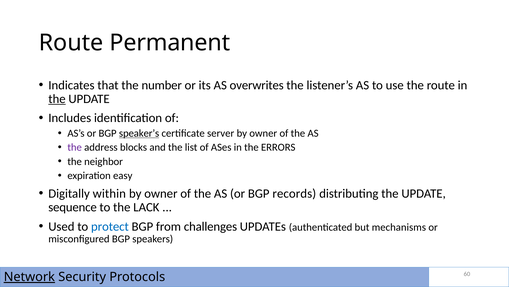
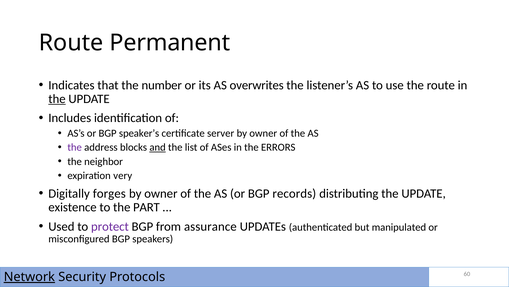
speaker’s underline: present -> none (139, 133)
and underline: none -> present (158, 147)
easy: easy -> very (123, 175)
within: within -> forges (109, 193)
sequence: sequence -> existence (72, 207)
LACK: LACK -> PART (146, 207)
protect colour: blue -> purple (110, 226)
challenges: challenges -> assurance (210, 226)
mechanisms: mechanisms -> manipulated (399, 227)
